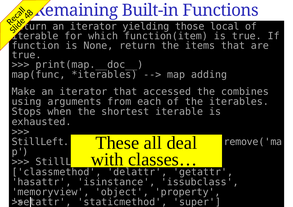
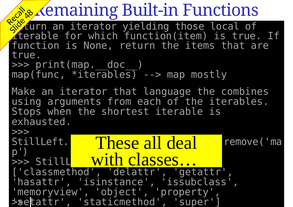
adding: adding -> mostly (209, 74)
accessed: accessed -> language (167, 91)
